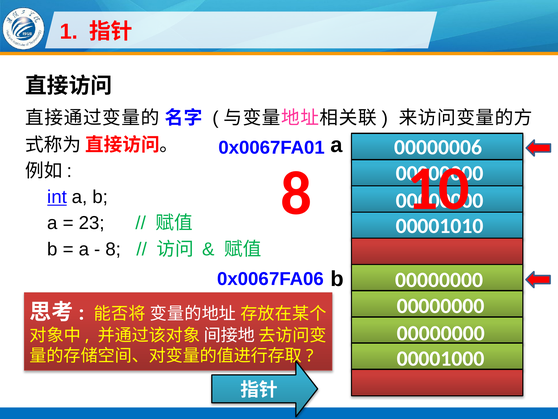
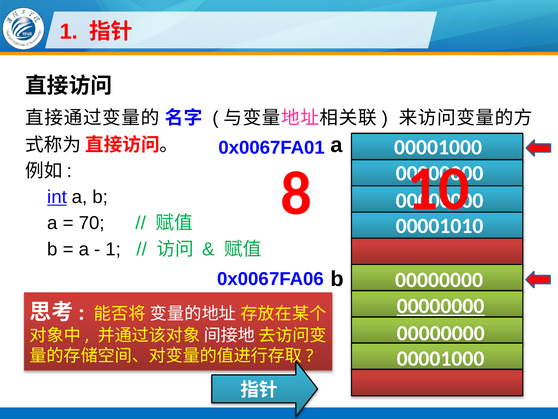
00000006: 00000006 -> 00001000 (438, 147)
23: 23 -> 70 (92, 223)
8: 8 -> 1 (113, 249)
00000000 underline: none -> present (441, 306)
